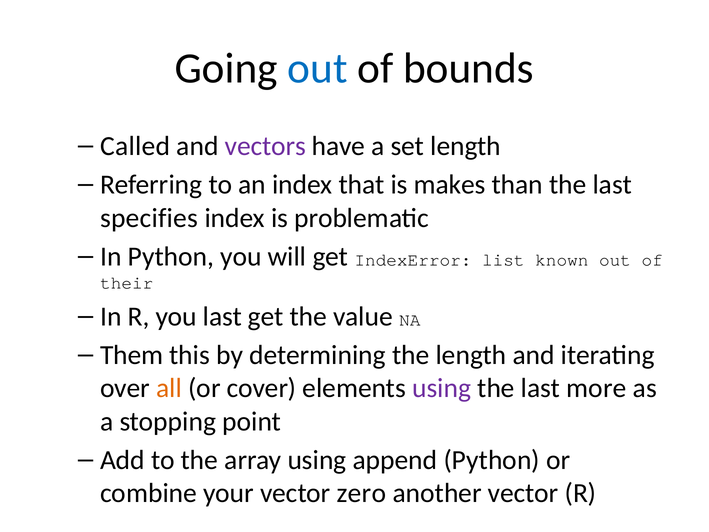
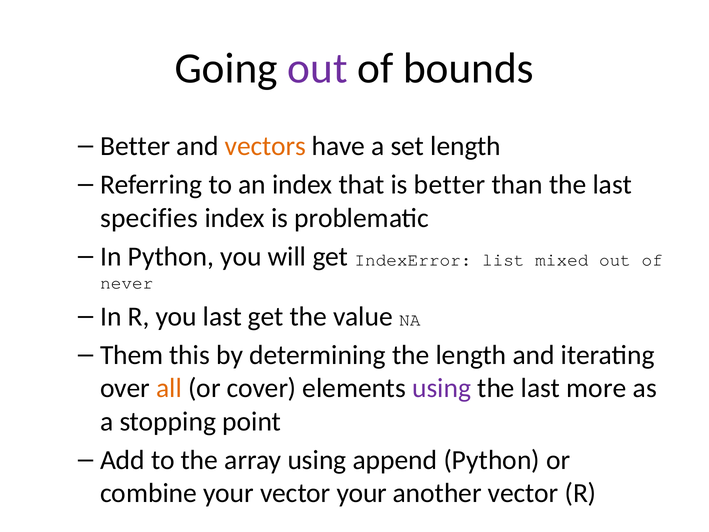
out colour: blue -> purple (318, 69)
Called: Called -> Better (135, 146)
vectors colour: purple -> orange (265, 146)
is makes: makes -> better (450, 185)
known: known -> mixed (562, 260)
their: their -> never (127, 283)
vector zero: zero -> your (362, 493)
